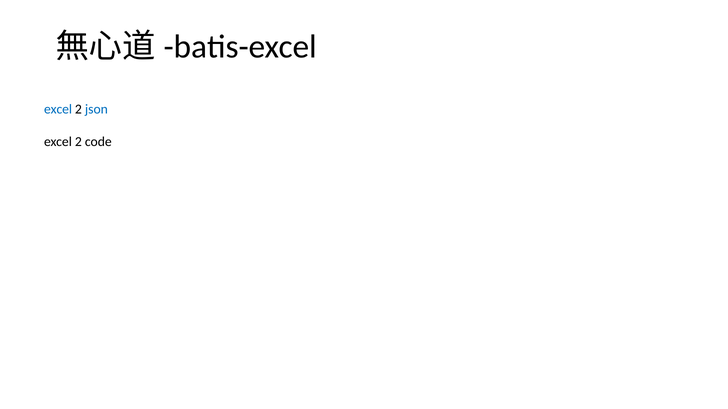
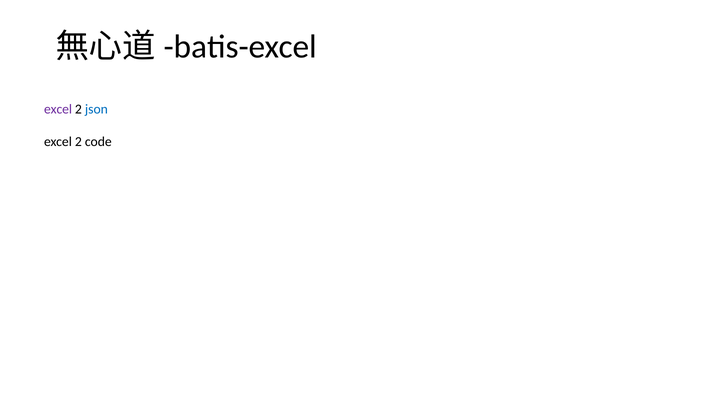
excel colour: blue -> purple (58, 109)
